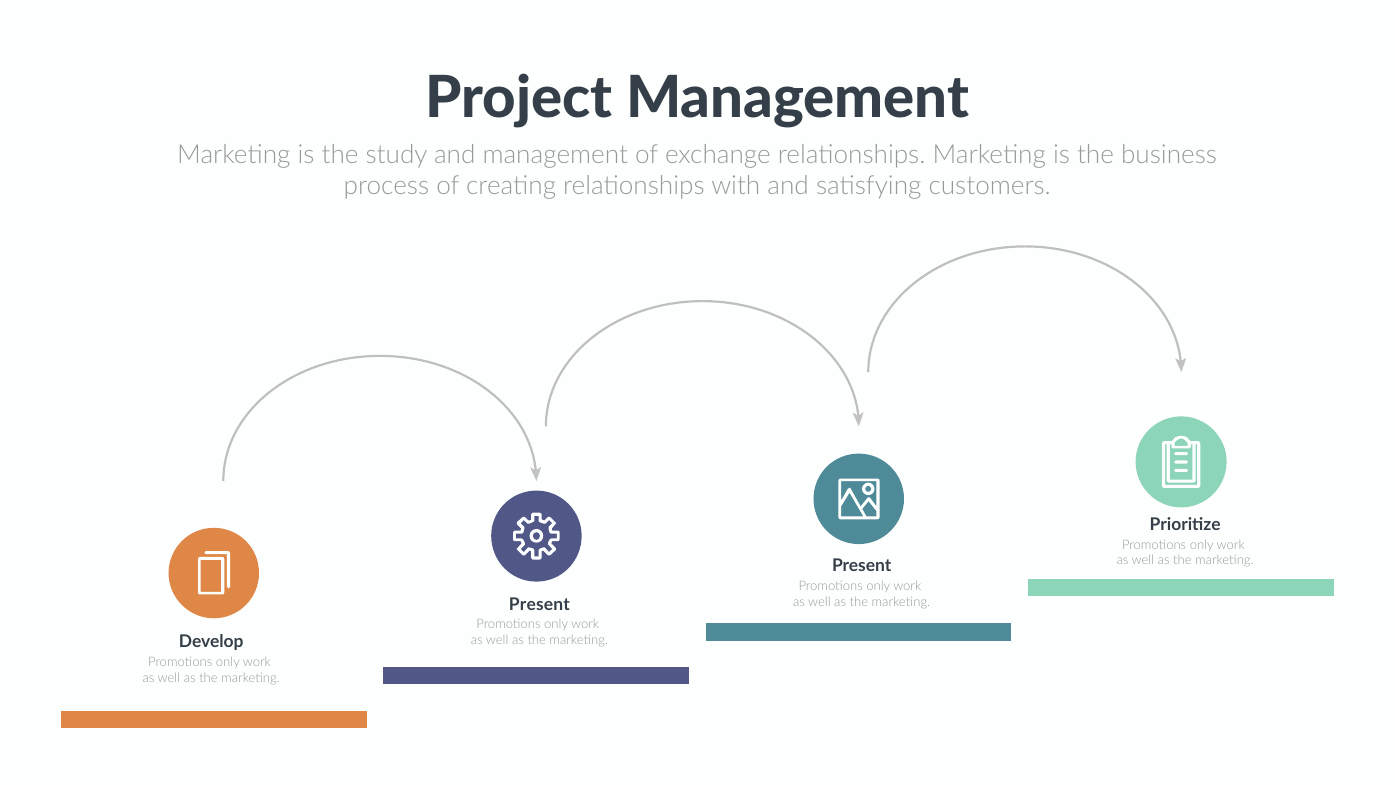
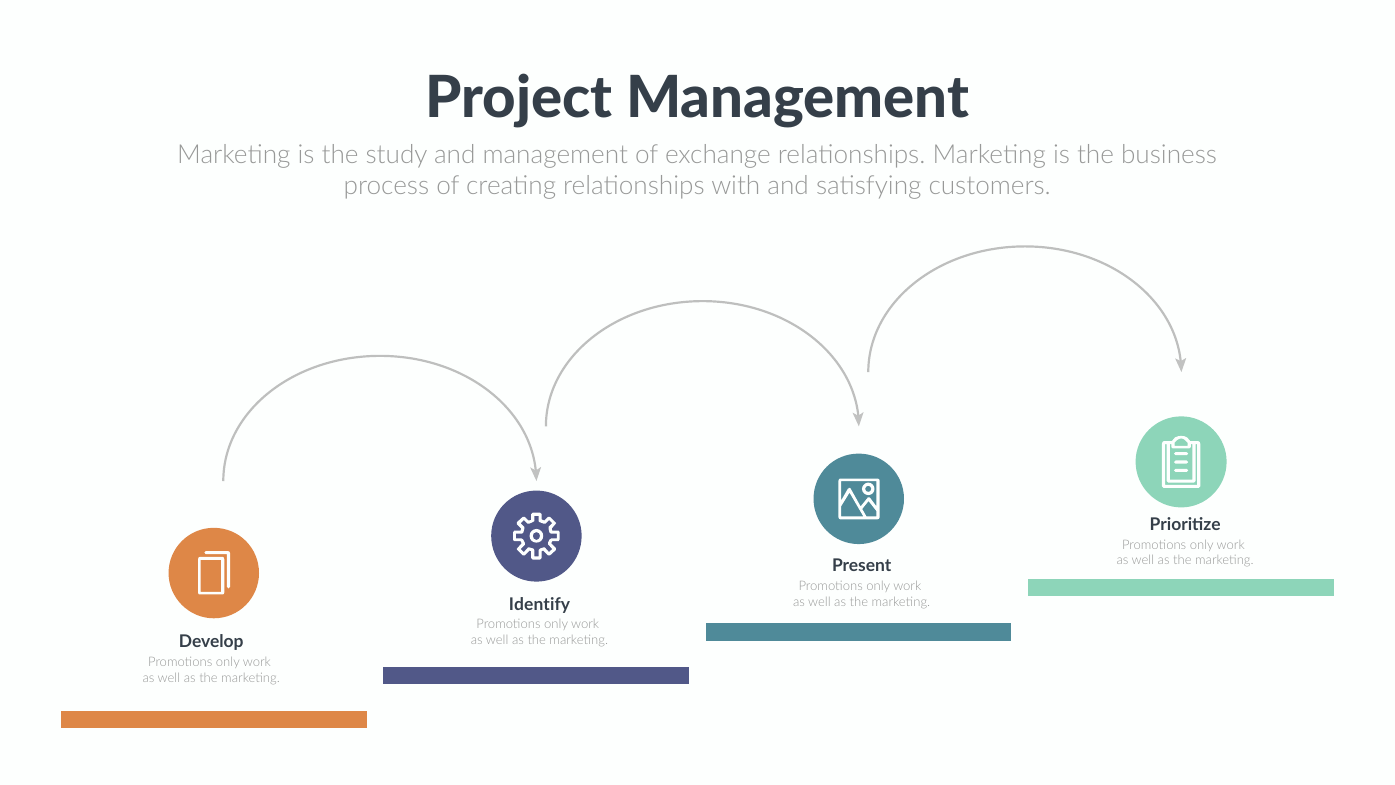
Present: Present -> Identify (539, 604)
